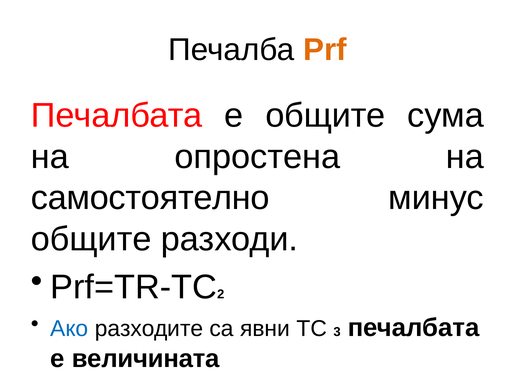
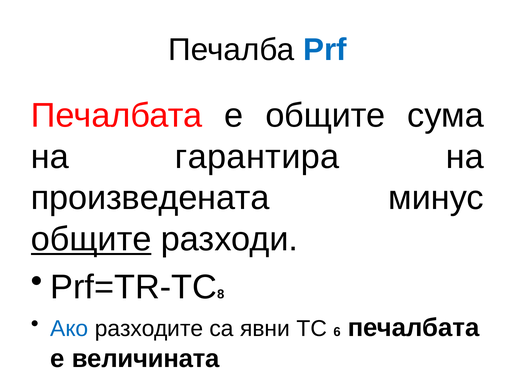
Prf colour: orange -> blue (325, 50)
опростена: опростена -> гарантира (257, 157)
самостоятелно: самостоятелно -> произведената (150, 198)
общите underline: none -> present (91, 239)
2: 2 -> 8 (221, 294)
3: 3 -> 6 (337, 332)
